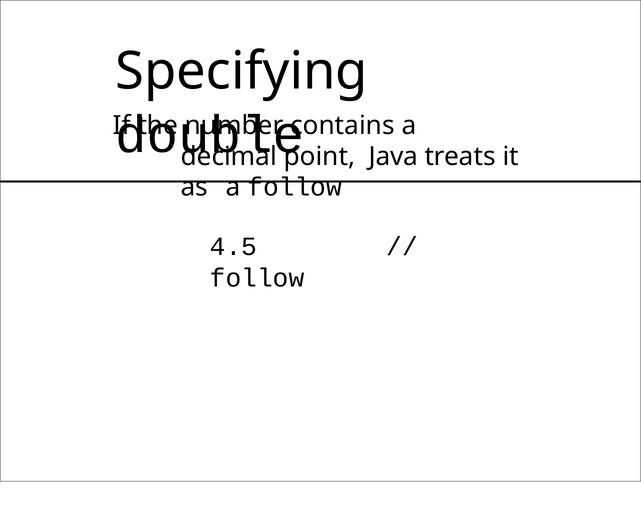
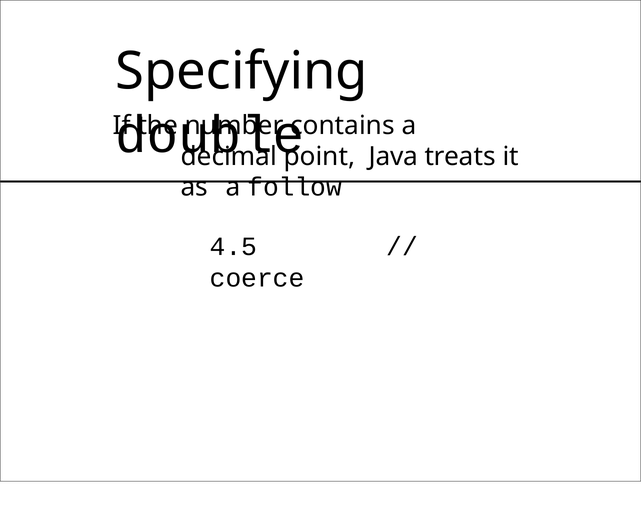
follow: follow -> coerce (257, 278)
